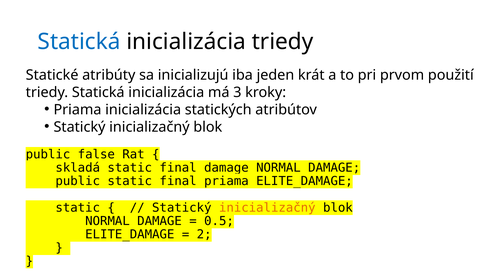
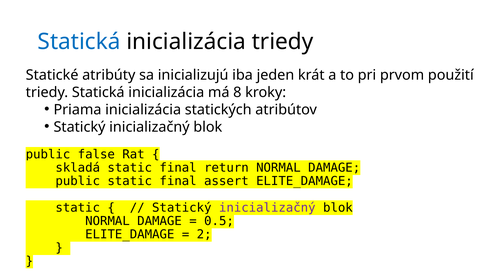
3: 3 -> 8 (237, 92)
damage: damage -> return (226, 168)
final priama: priama -> assert (226, 181)
inicializačný colour: orange -> purple (267, 208)
